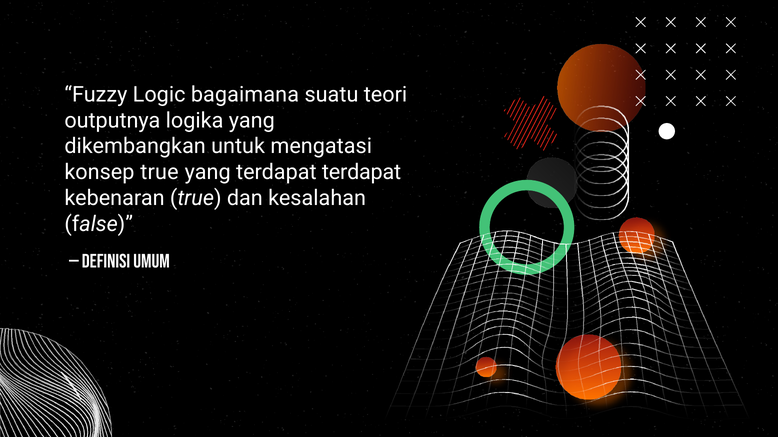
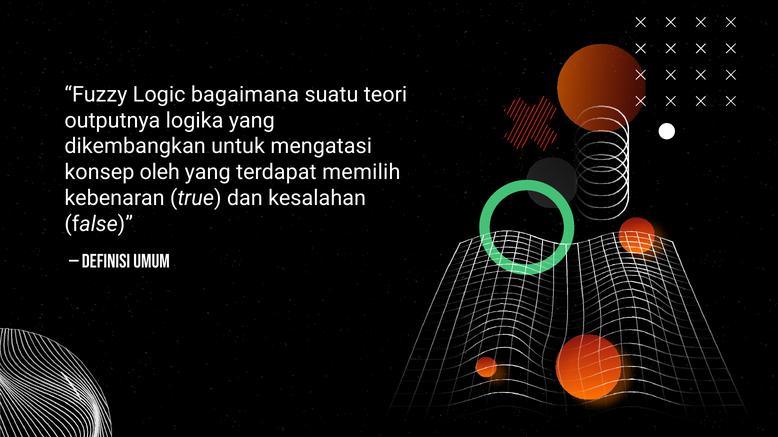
konsep true: true -> oleh (160, 173)
terdapat terdapat: terdapat -> memilih (361, 173)
